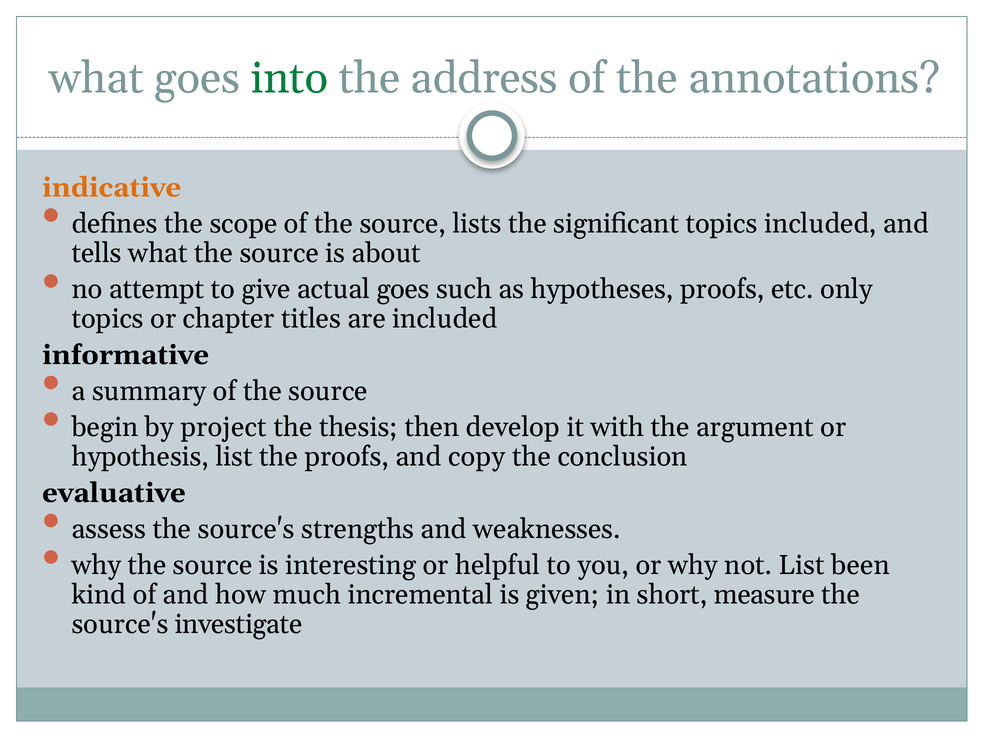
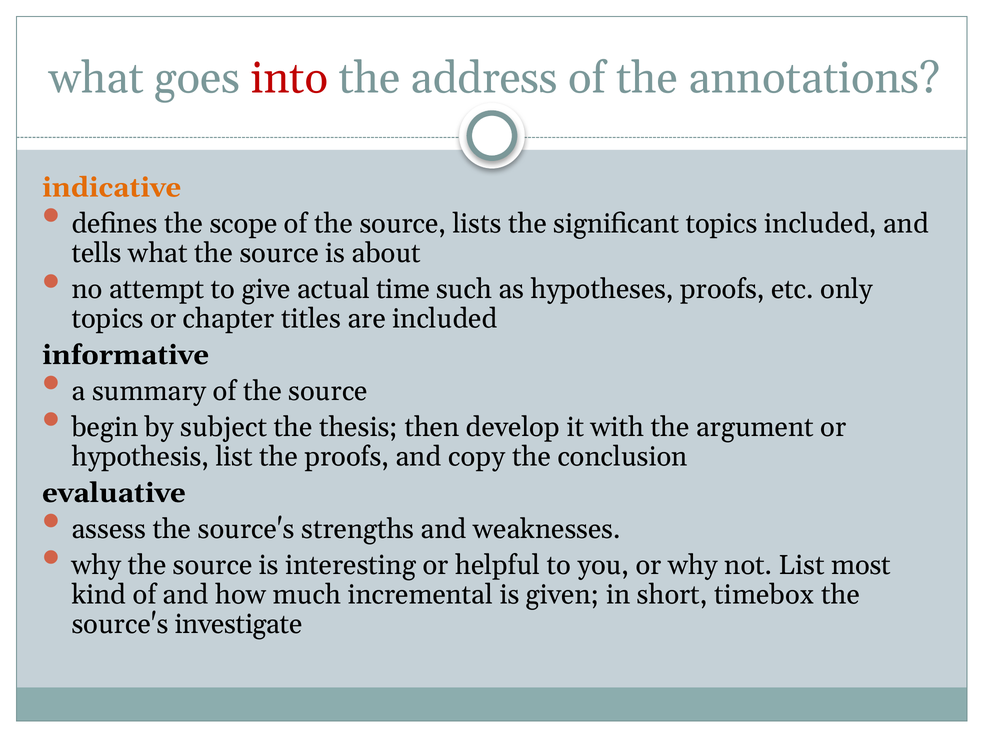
into colour: green -> red (290, 78)
actual goes: goes -> time (403, 289)
project: project -> subject (224, 427)
been: been -> most (861, 565)
measure: measure -> timebox (764, 595)
